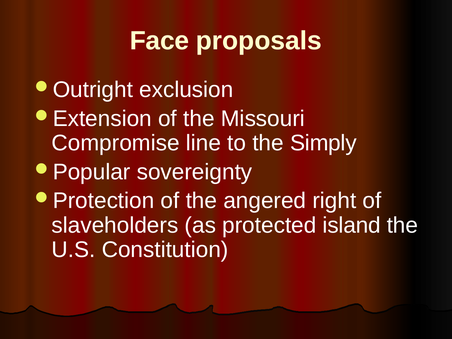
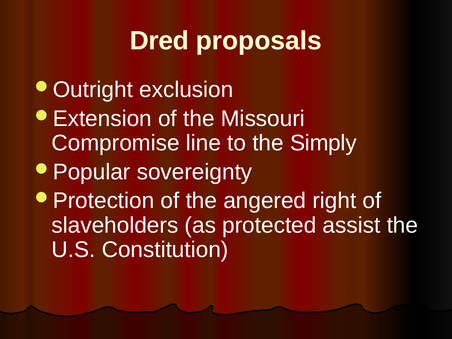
Face: Face -> Dred (159, 41)
island: island -> assist (352, 225)
